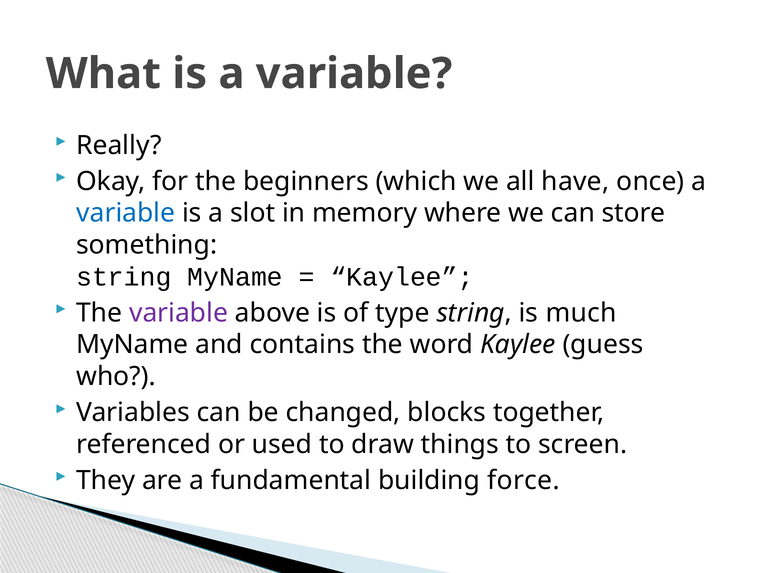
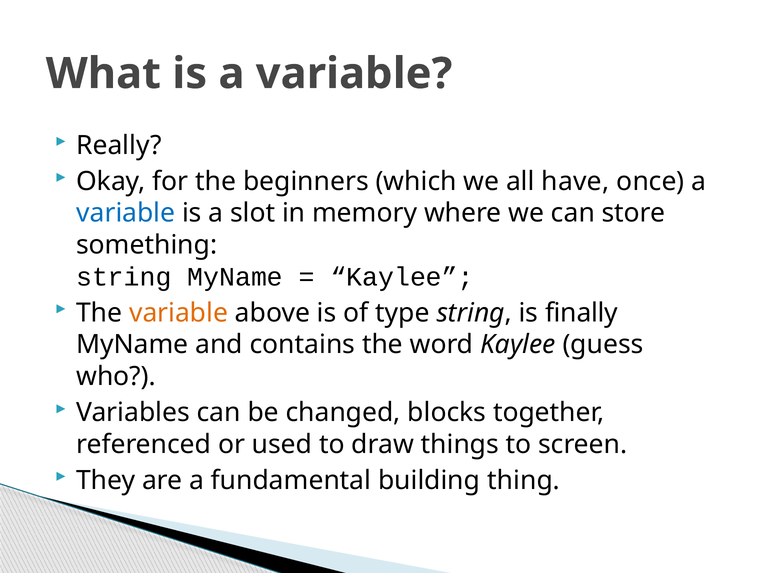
variable colour: purple -> orange (179, 313)
much: much -> finally (581, 313)
force: force -> thing (524, 481)
